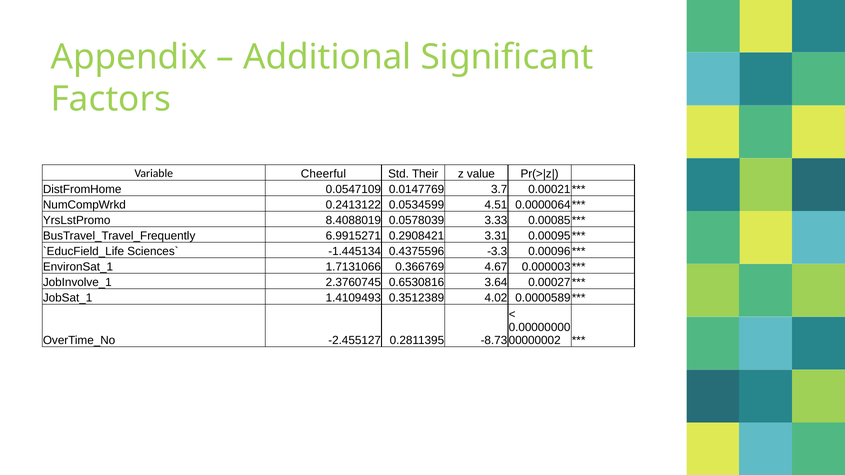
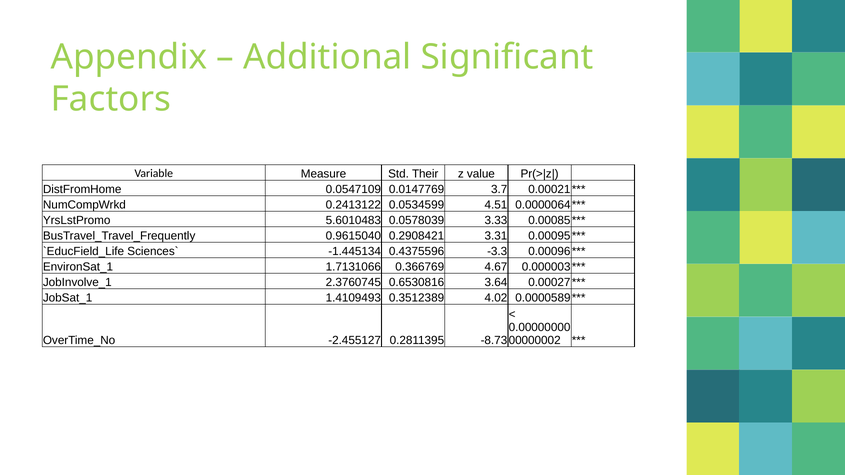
Cheerful: Cheerful -> Measure (323, 174)
8.4088019: 8.4088019 -> 5.6010483 (353, 220)
6.9915271: 6.9915271 -> 0.9615040 (353, 236)
